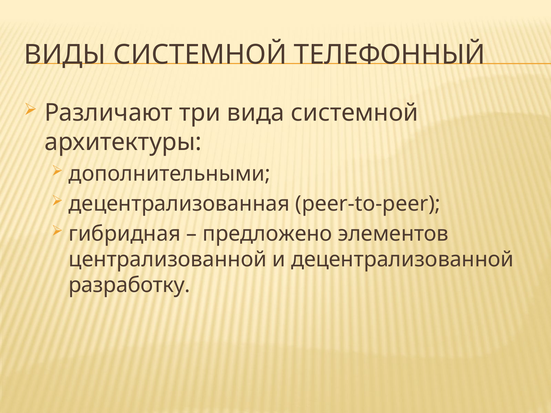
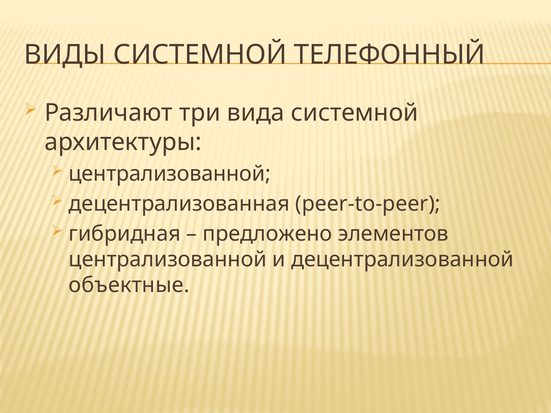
дополнительными: дополнительными -> централизованной (170, 174)
разработку: разработку -> объектные (129, 285)
